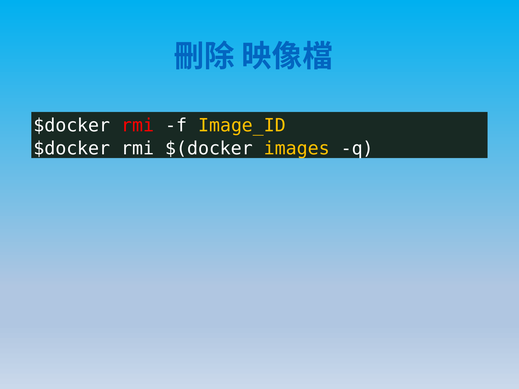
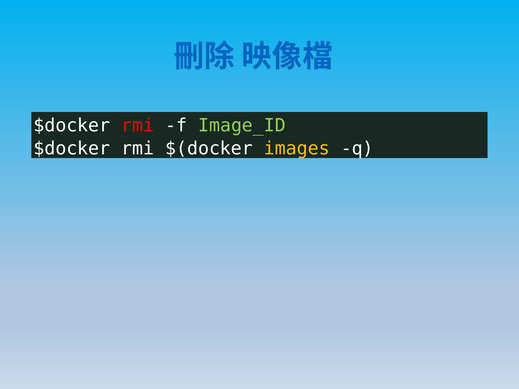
Image_ID colour: yellow -> light green (242, 125)
